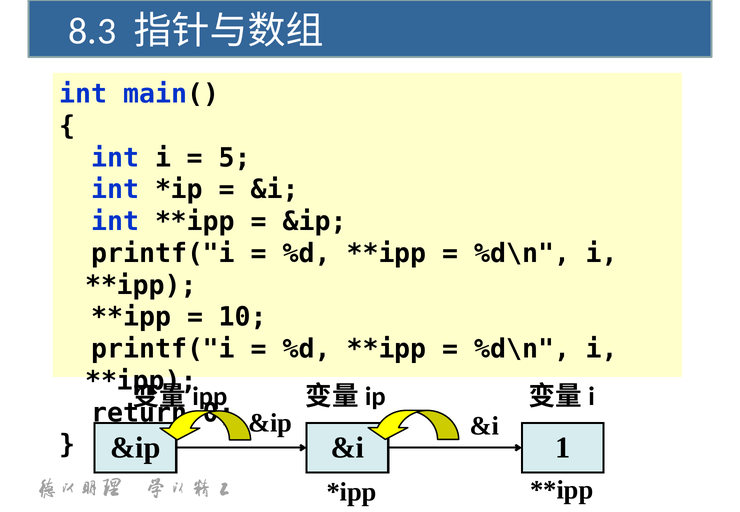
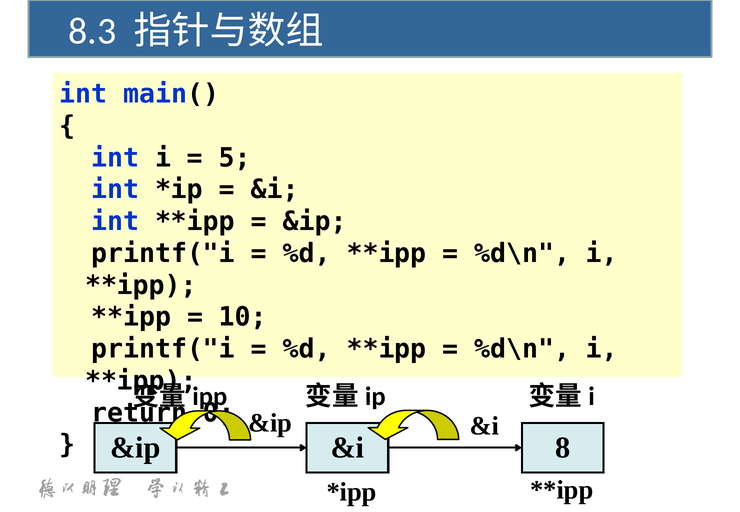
1: 1 -> 8 (563, 448)
